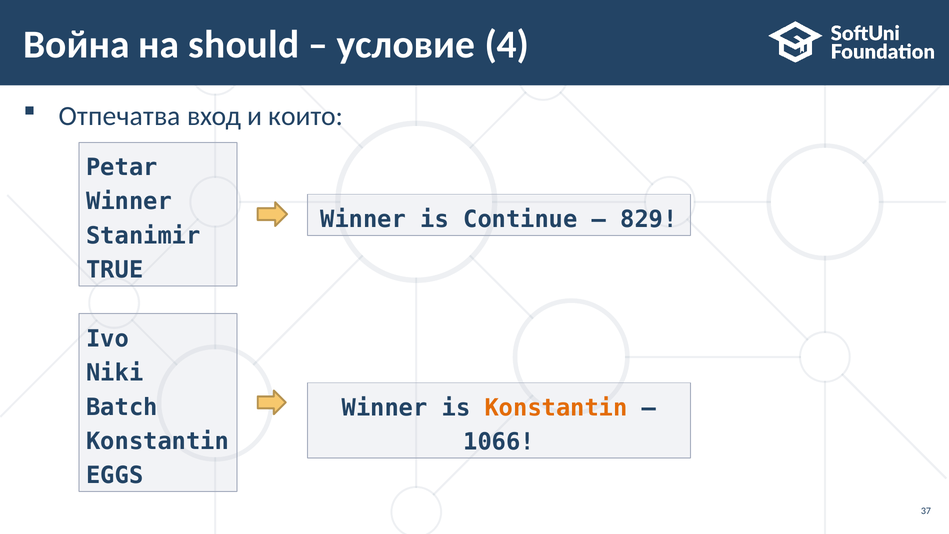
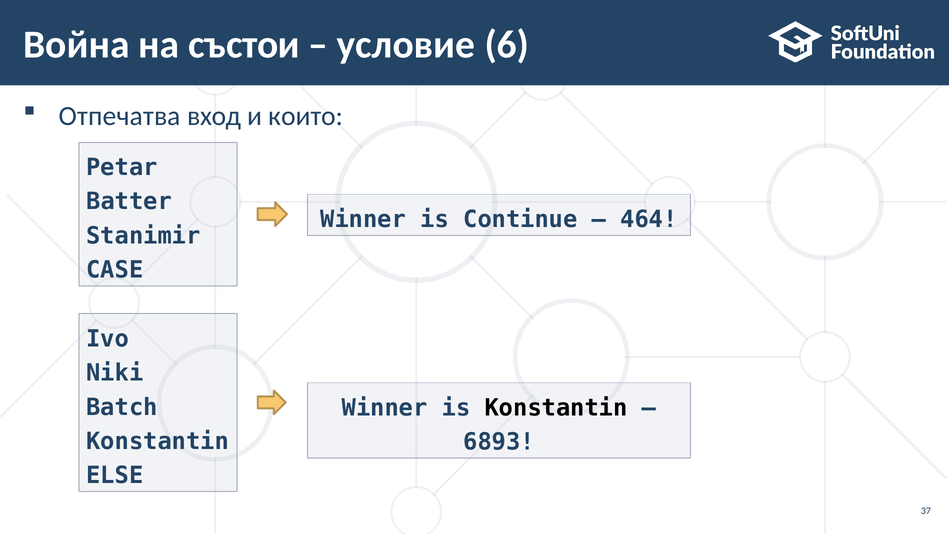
should: should -> състои (244, 45)
4: 4 -> 6 (507, 45)
Winner: Winner -> Batter (129, 202)
829: 829 -> 464 (649, 219)
TRUE: TRUE -> CASE (115, 270)
Konstantin colour: orange -> black (556, 408)
1066: 1066 -> 6893 (499, 442)
EGGS: EGGS -> ELSE (115, 475)
